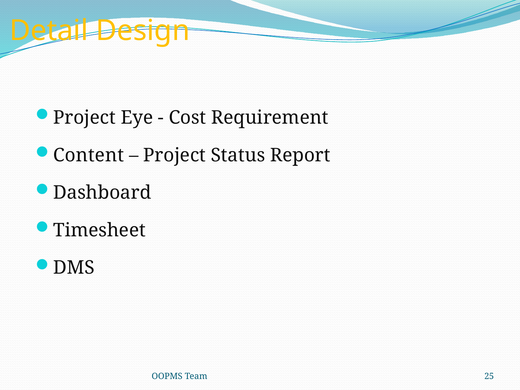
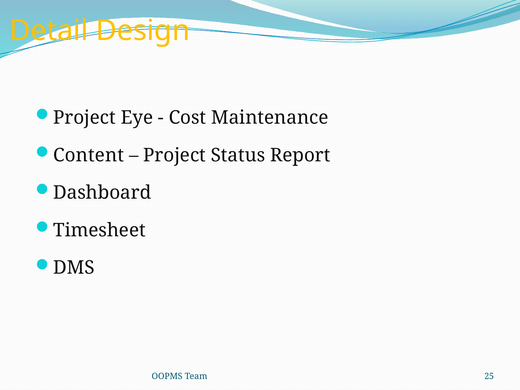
Requirement: Requirement -> Maintenance (270, 118)
